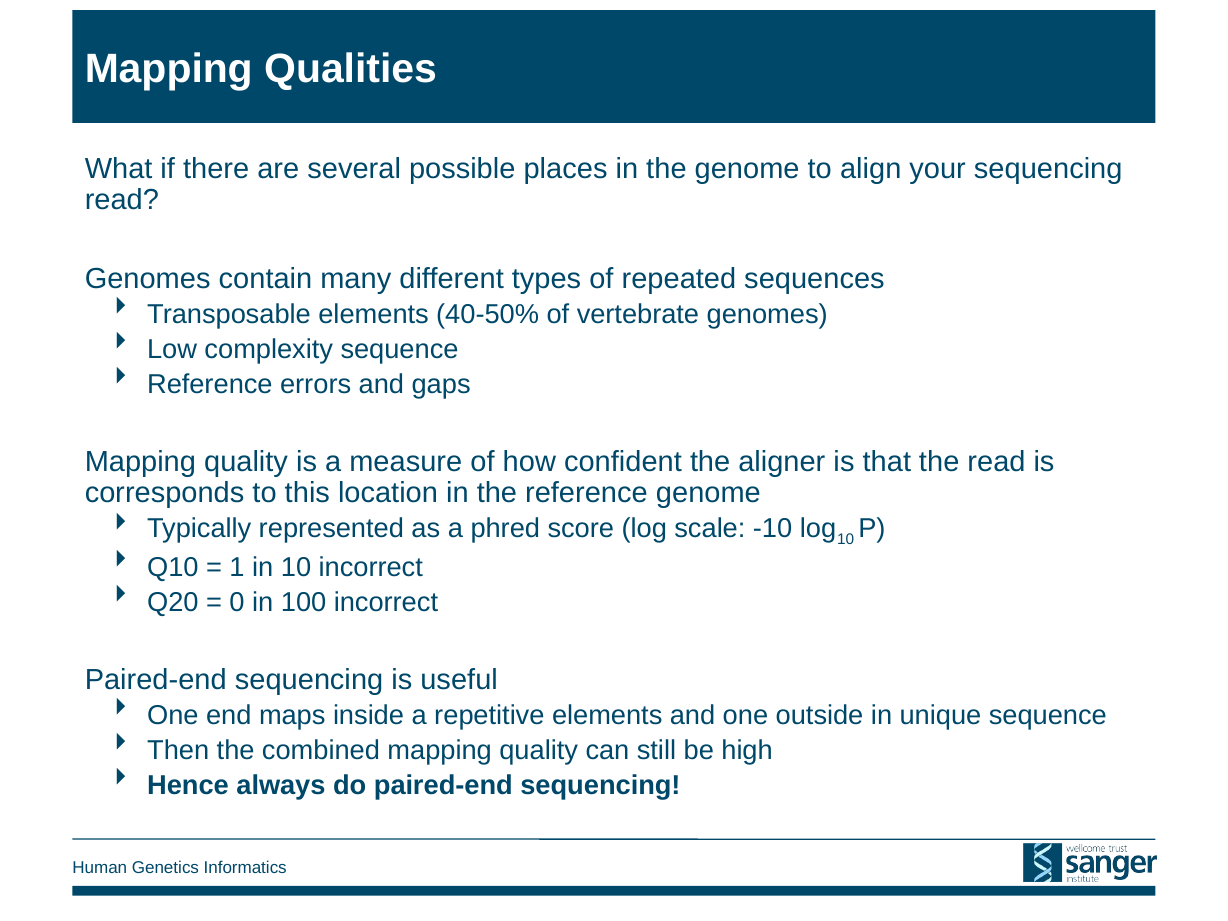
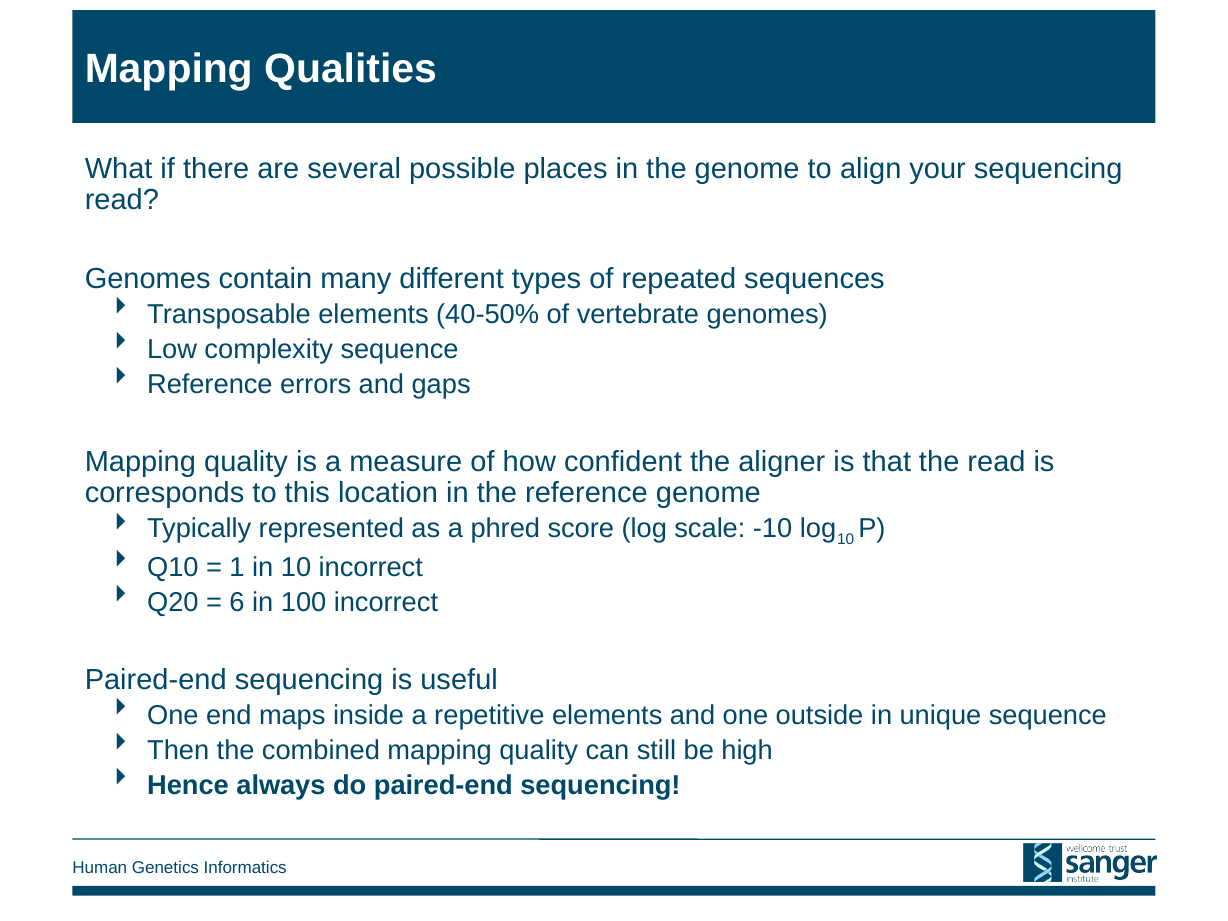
0: 0 -> 6 (237, 602)
